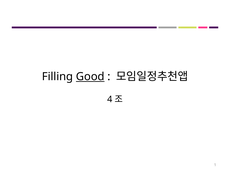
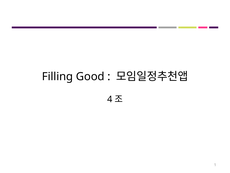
Good underline: present -> none (90, 76)
